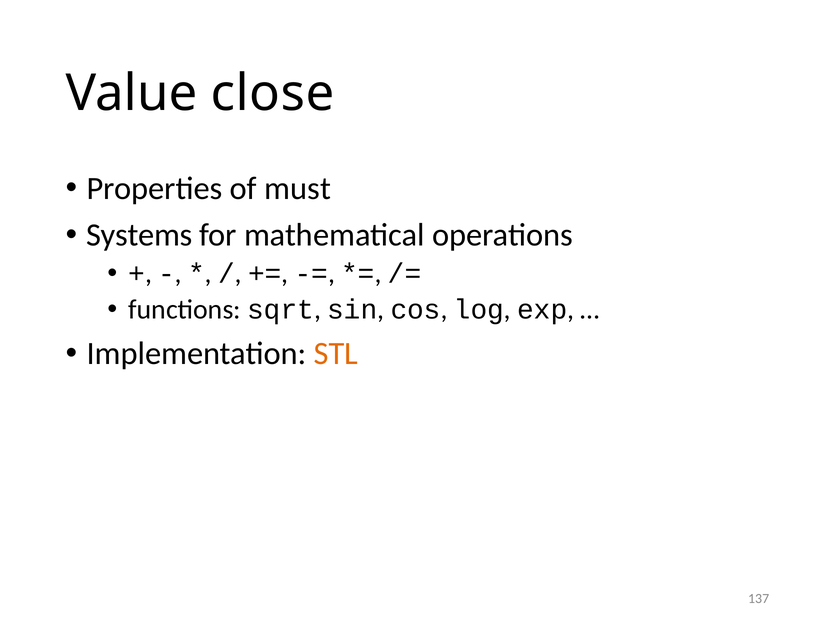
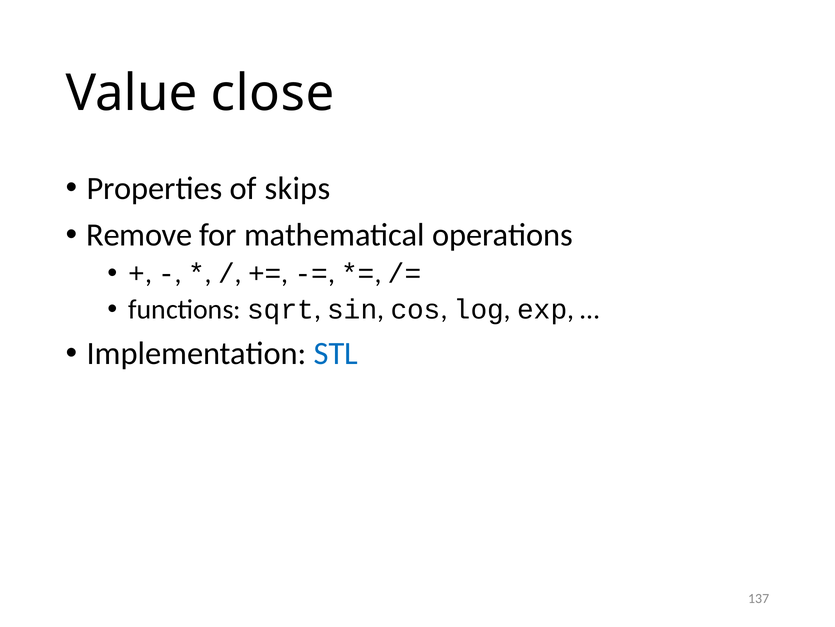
must: must -> skips (298, 188)
Systems: Systems -> Remove (139, 235)
STL colour: orange -> blue (336, 353)
